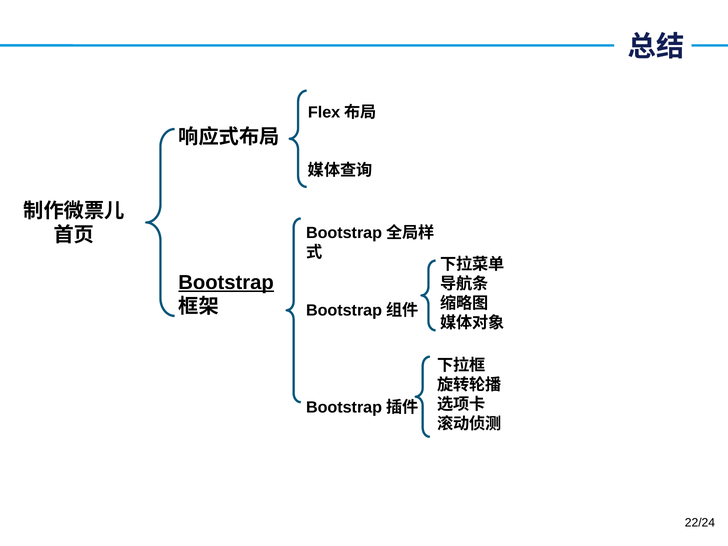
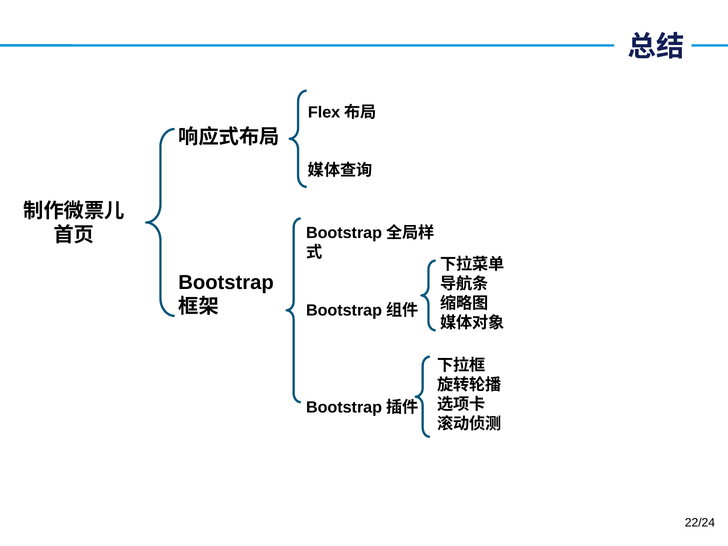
Bootstrap underline: present -> none (226, 282)
